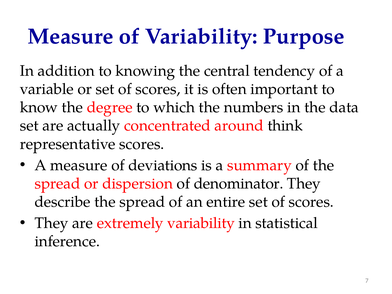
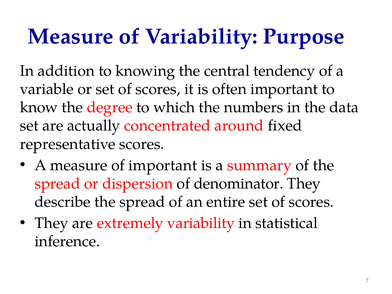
think: think -> fixed (285, 126)
of deviations: deviations -> important (163, 165)
